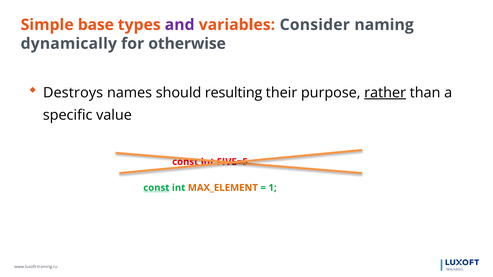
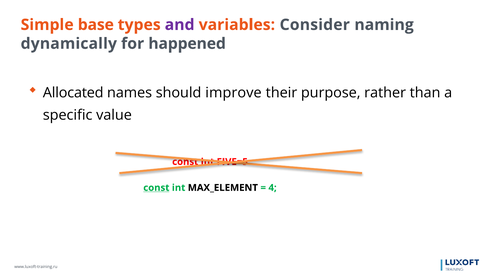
otherwise: otherwise -> happened (187, 44)
Destroys: Destroys -> Allocated (73, 93)
resulting: resulting -> improve (233, 93)
rather underline: present -> none (385, 93)
MAX_ELEMENT colour: orange -> black (223, 188)
1: 1 -> 4 (273, 188)
